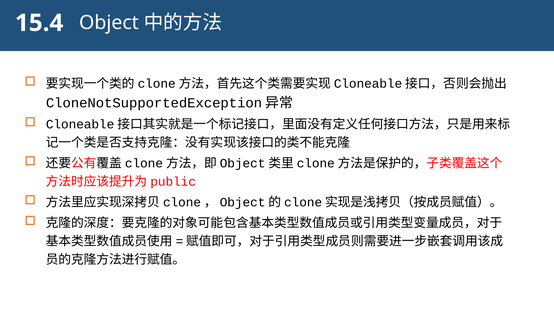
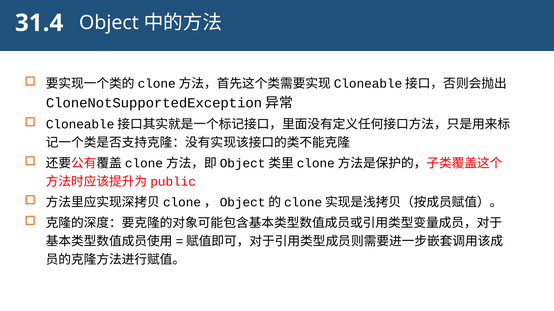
15.4: 15.4 -> 31.4 (39, 23)
